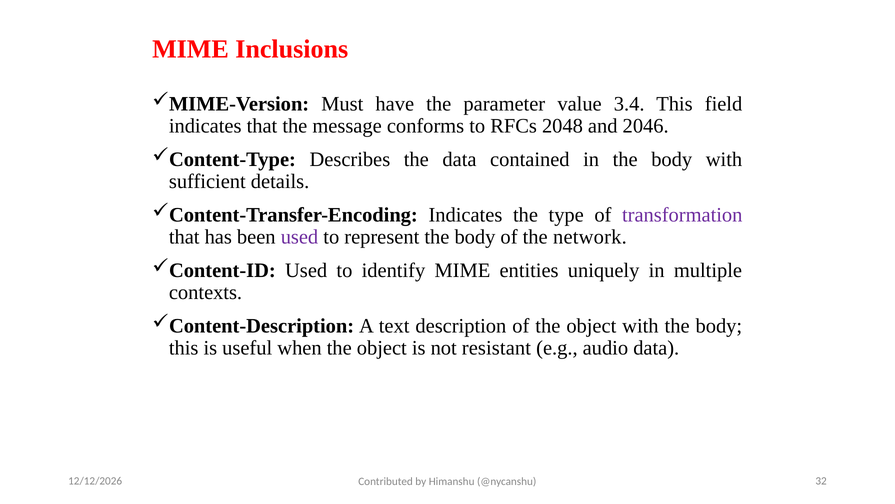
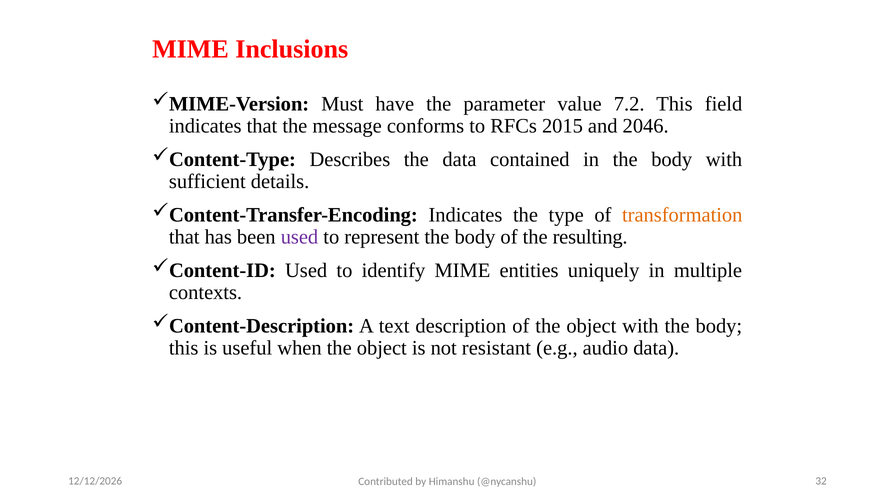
3.4: 3.4 -> 7.2 (629, 104)
2048: 2048 -> 2015 (562, 126)
transformation colour: purple -> orange (682, 215)
network: network -> resulting (590, 237)
